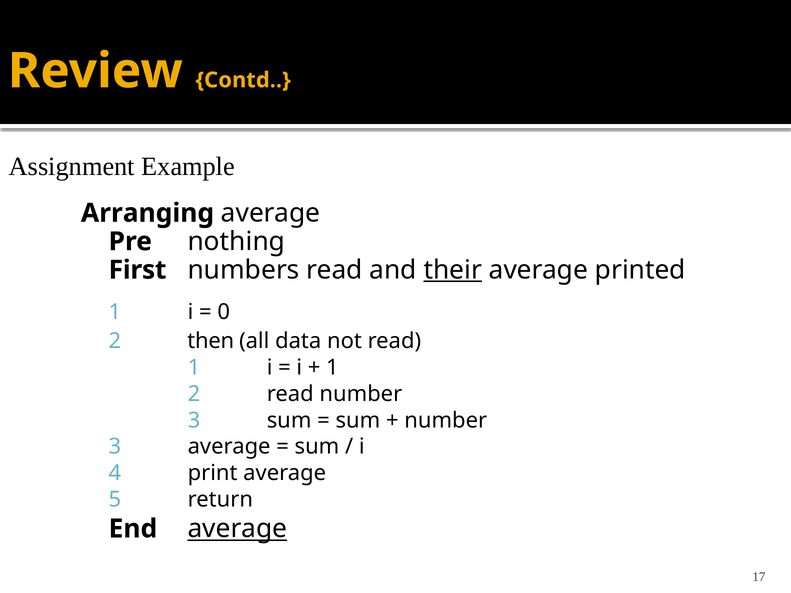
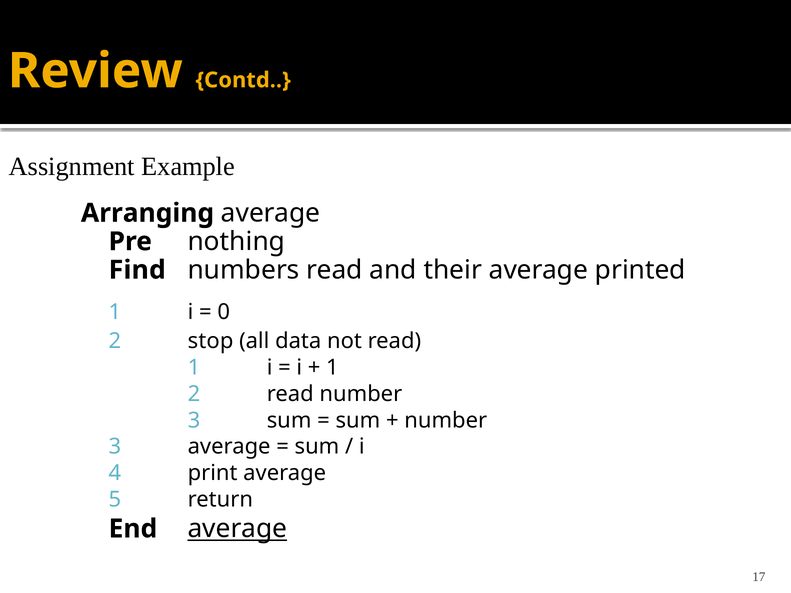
First: First -> Find (137, 270)
their underline: present -> none (453, 270)
then: then -> stop (211, 341)
